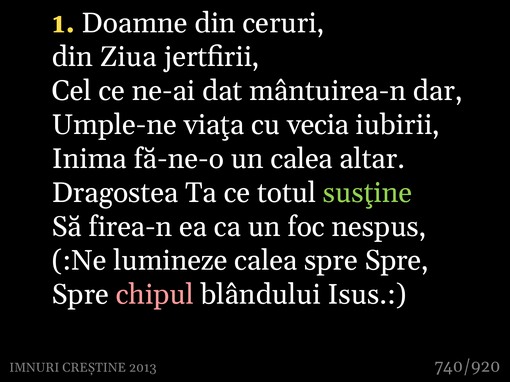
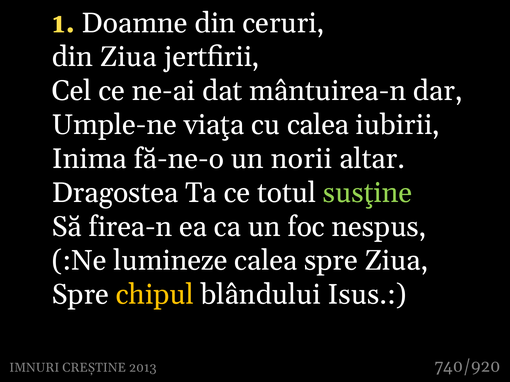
cu vecia: vecia -> calea (318, 125)
un calea: calea -> norii (301, 159)
calea spre Spre: Spre -> Ziua (397, 261)
chipul colour: pink -> yellow (155, 295)
